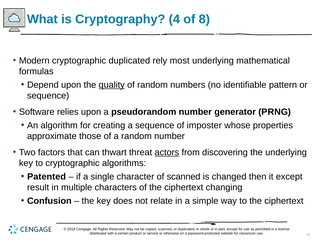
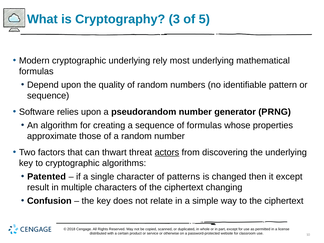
4: 4 -> 3 (174, 19)
8: 8 -> 5 (204, 19)
cryptographic duplicated: duplicated -> underlying (129, 61)
quality underline: present -> none (112, 85)
of imposter: imposter -> formulas (204, 125)
of scanned: scanned -> patterns (183, 177)
